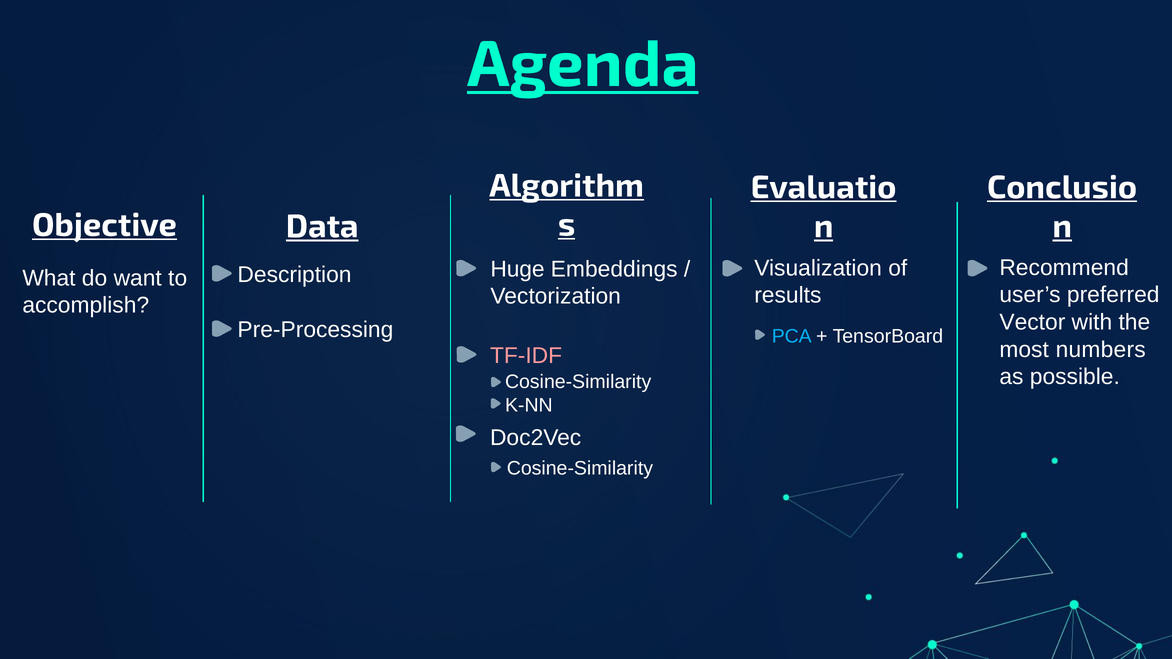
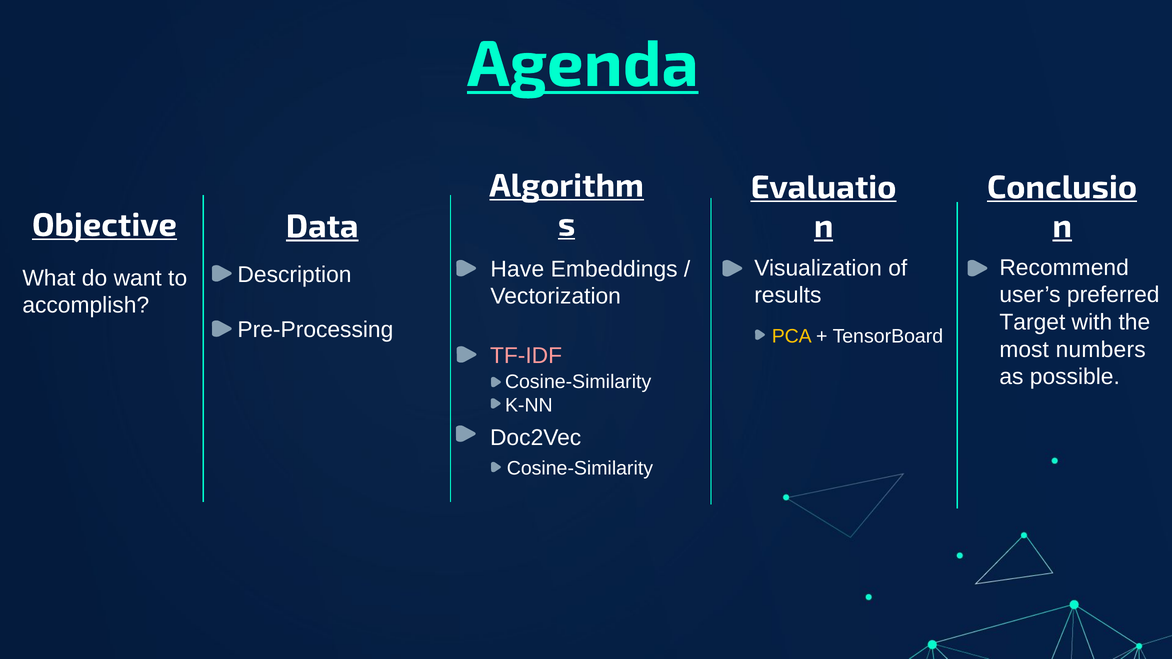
Huge: Huge -> Have (517, 269)
Vector: Vector -> Target (1032, 322)
PCA colour: light blue -> yellow (792, 336)
